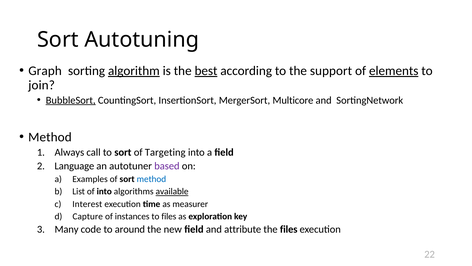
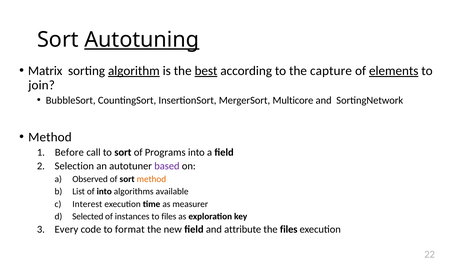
Autotuning underline: none -> present (142, 40)
Graph: Graph -> Matrix (45, 71)
support: support -> capture (331, 71)
BubbleSort underline: present -> none (71, 100)
Always: Always -> Before (69, 152)
Targeting: Targeting -> Programs (165, 152)
Language: Language -> Selection (74, 166)
Examples: Examples -> Observed (90, 179)
method colour: blue -> orange (151, 179)
available underline: present -> none (172, 191)
Capture: Capture -> Selected (88, 216)
Many: Many -> Every (66, 229)
around: around -> format (130, 229)
